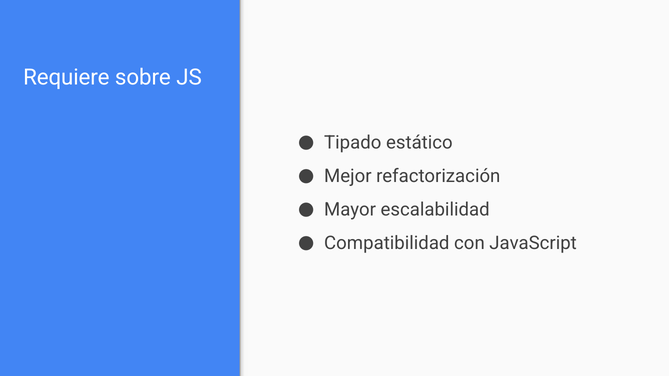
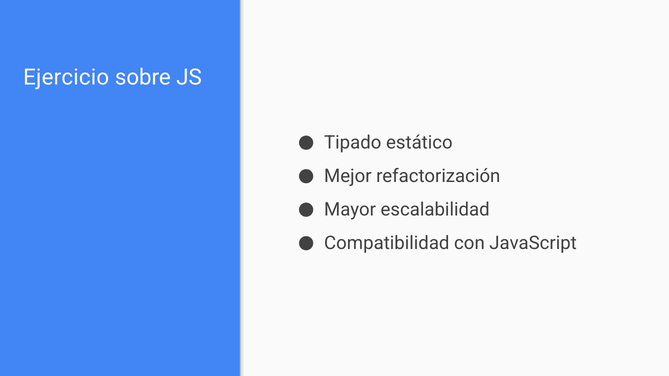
Requiere: Requiere -> Ejercicio (66, 77)
